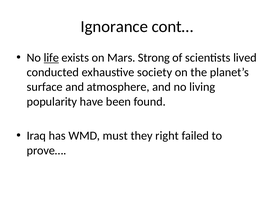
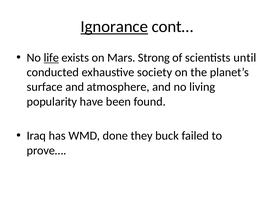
Ignorance underline: none -> present (114, 27)
lived: lived -> until (245, 57)
must: must -> done (115, 135)
right: right -> buck (167, 135)
